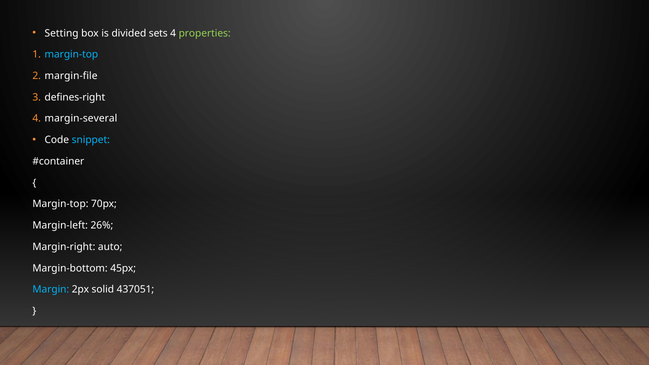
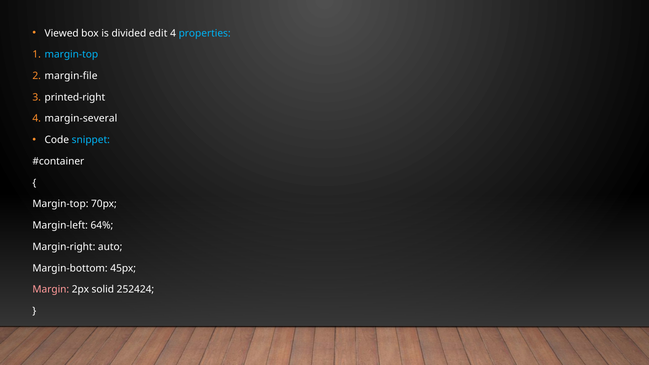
Setting: Setting -> Viewed (62, 33)
sets: sets -> edit (158, 33)
properties colour: light green -> light blue (205, 33)
defines-right: defines-right -> printed-right (75, 97)
26%: 26% -> 64% (102, 225)
Margin colour: light blue -> pink (51, 290)
437051: 437051 -> 252424 (135, 290)
